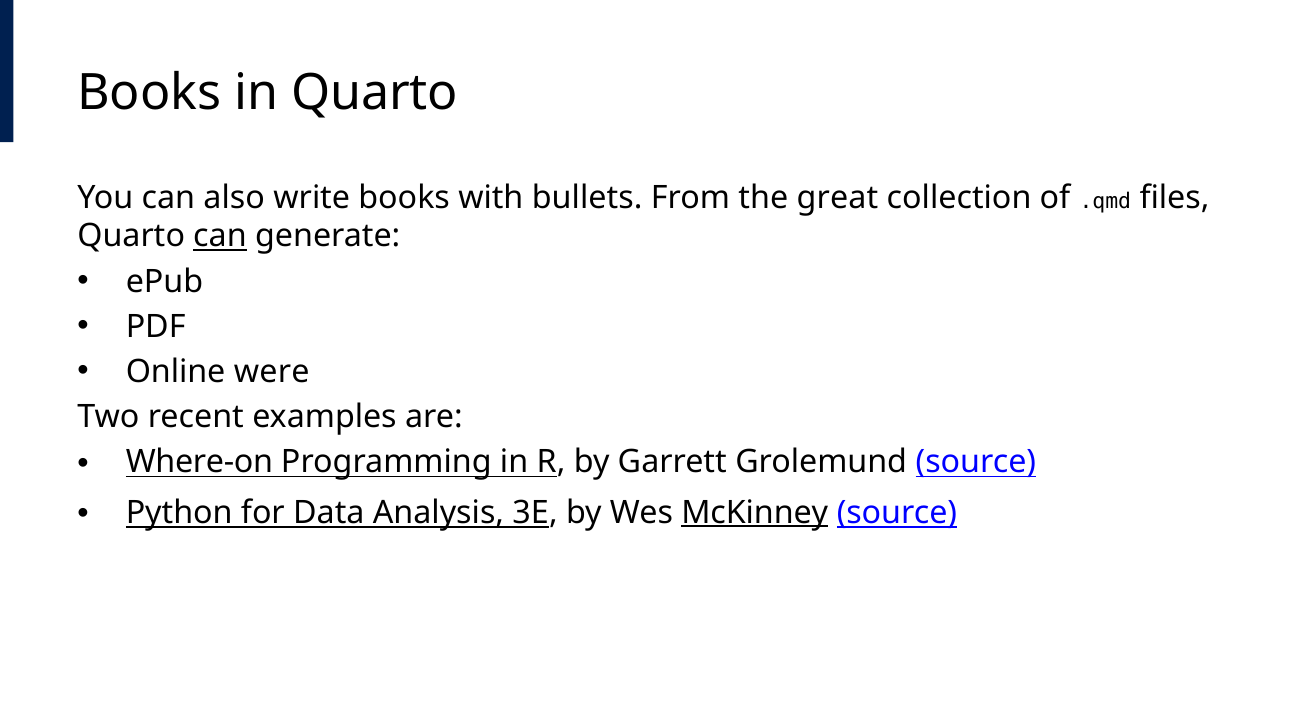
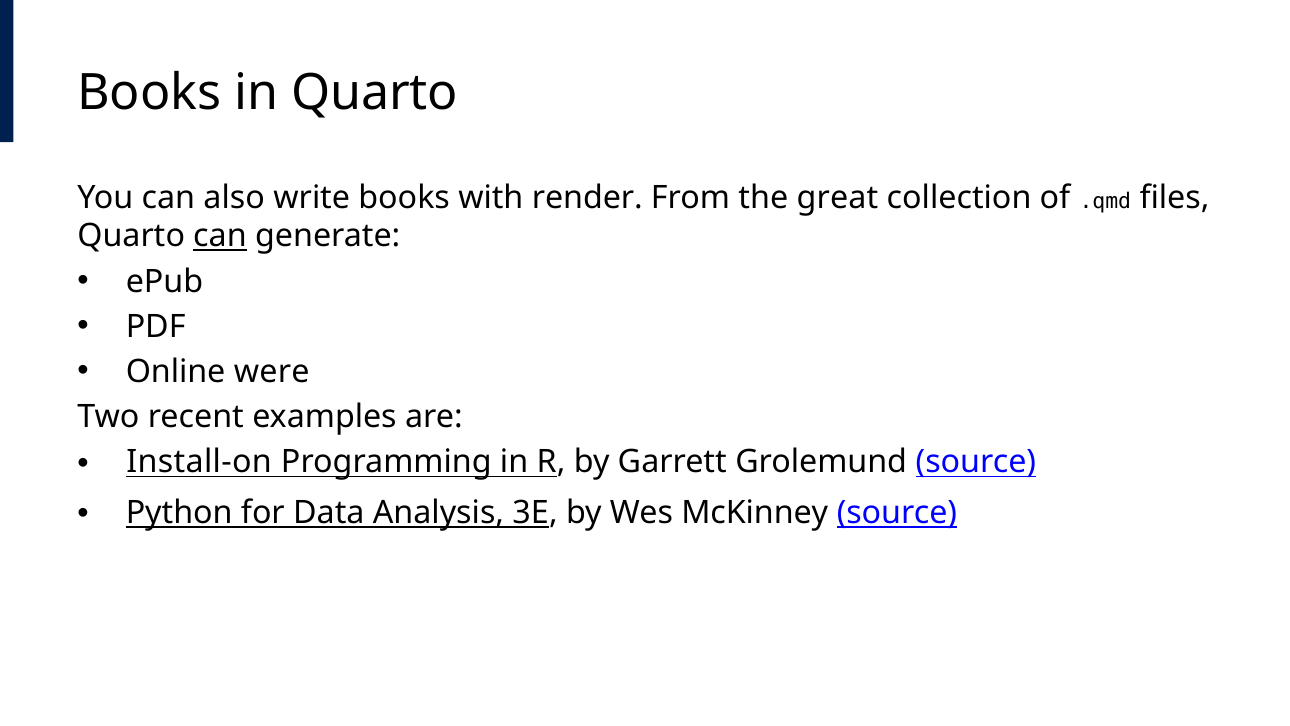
bullets: bullets -> render (587, 197)
Where-on: Where-on -> Install-on (199, 462)
McKinney underline: present -> none (755, 512)
